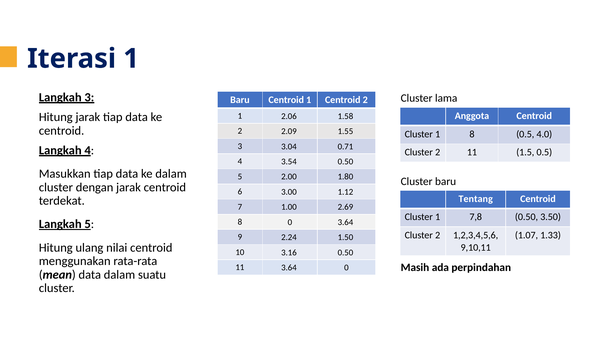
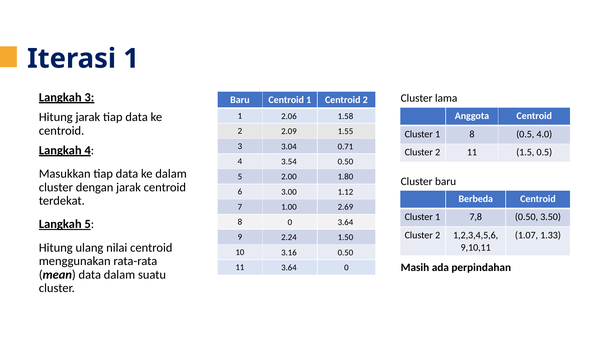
Tentang: Tentang -> Berbeda (476, 199)
